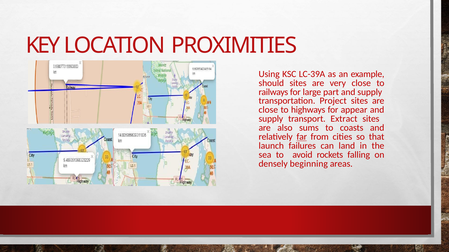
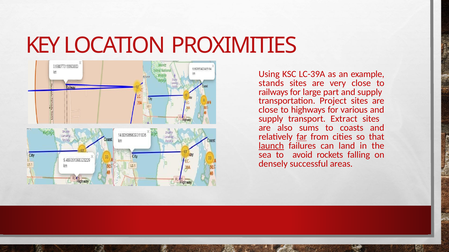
should: should -> stands (271, 83)
appear: appear -> various (354, 110)
launch underline: none -> present (271, 146)
beginning: beginning -> successful (309, 164)
